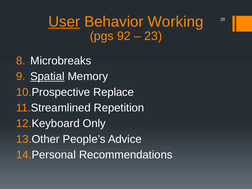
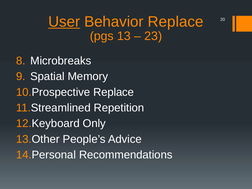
Behavior Working: Working -> Replace (176, 22)
92: 92 -> 13 (124, 36)
Spatial underline: present -> none (47, 76)
